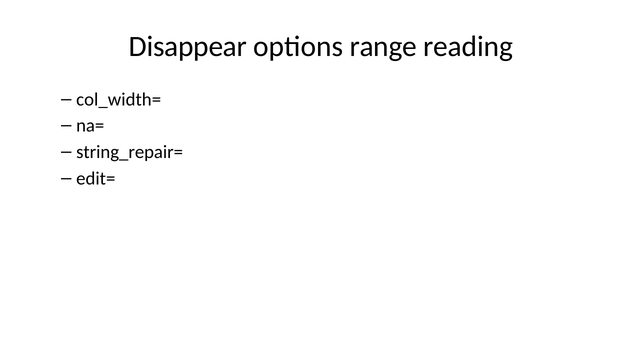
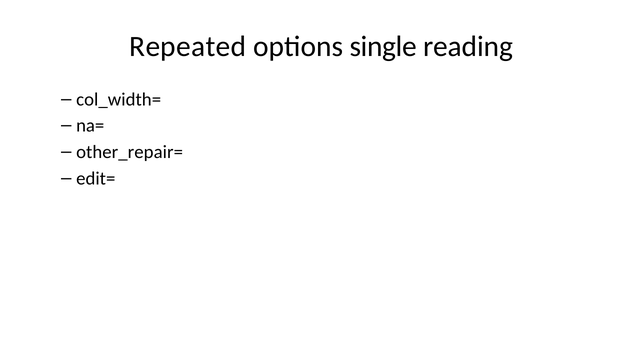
Disappear: Disappear -> Repeated (188, 47)
range: range -> single (383, 47)
string_repair=: string_repair= -> other_repair= (130, 152)
